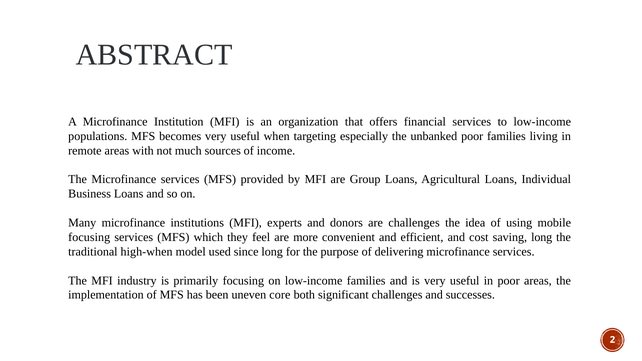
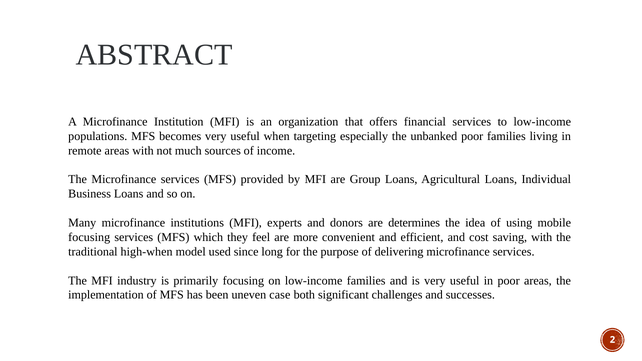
are challenges: challenges -> determines (414, 223)
saving long: long -> with (542, 237)
core: core -> case (280, 295)
